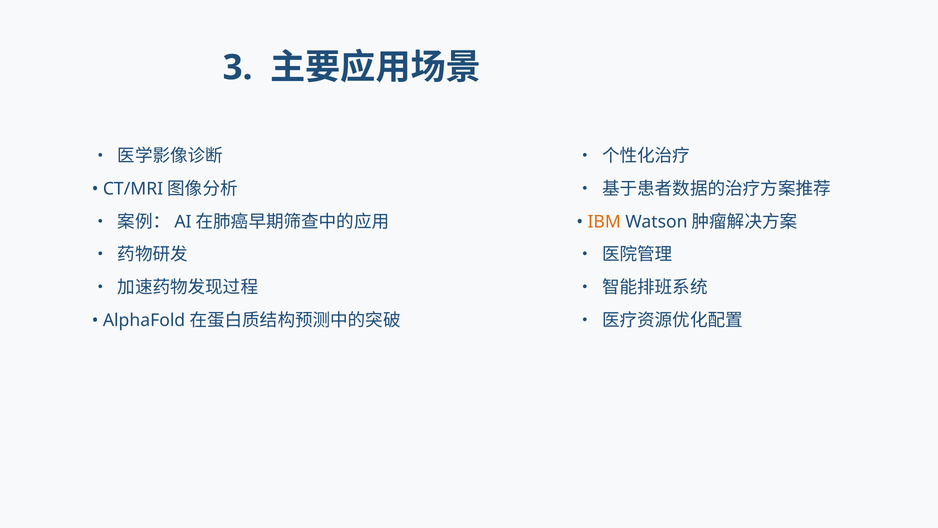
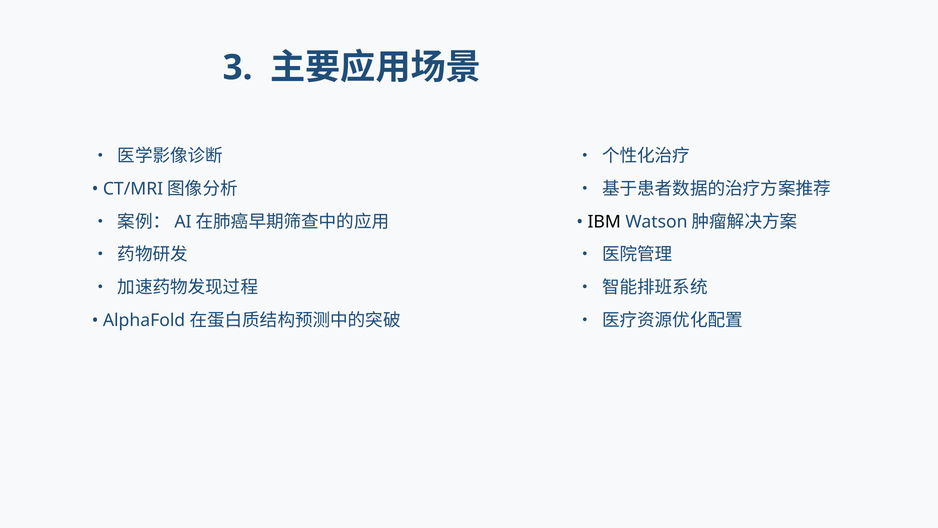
IBM colour: orange -> black (604, 222)
